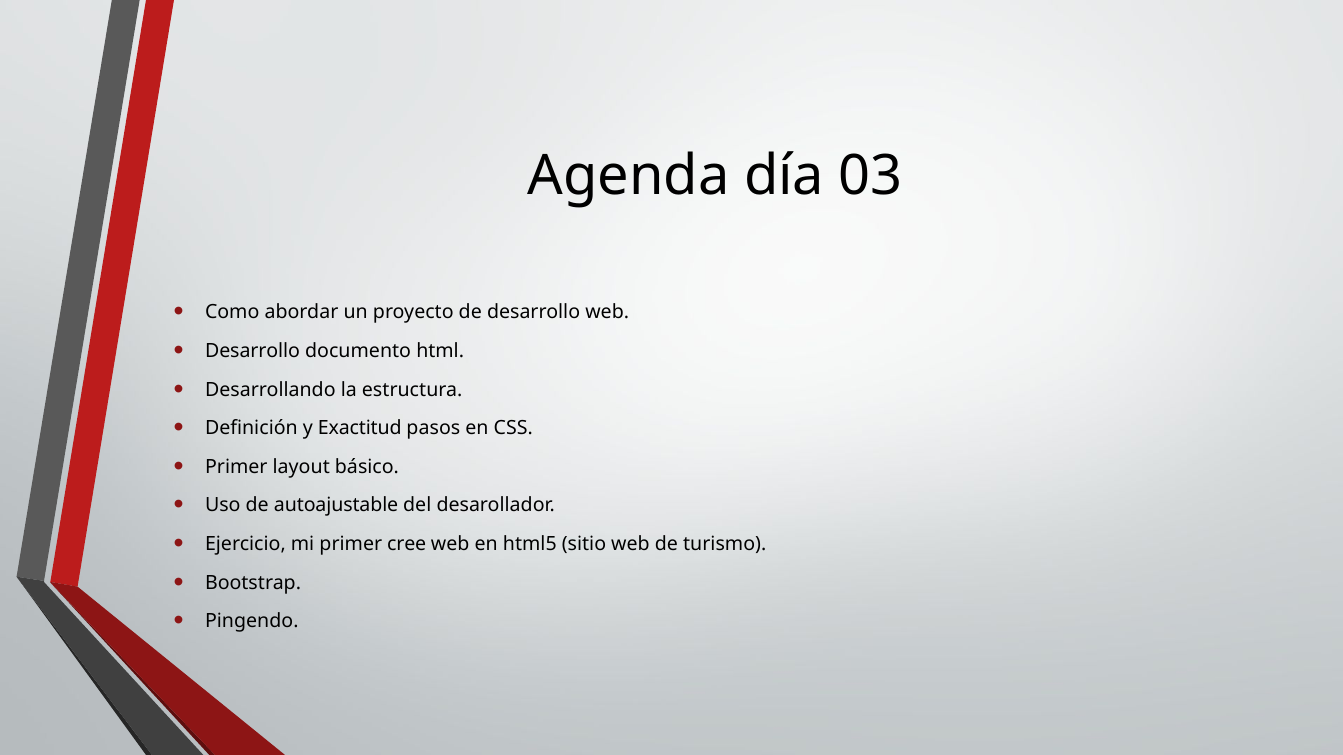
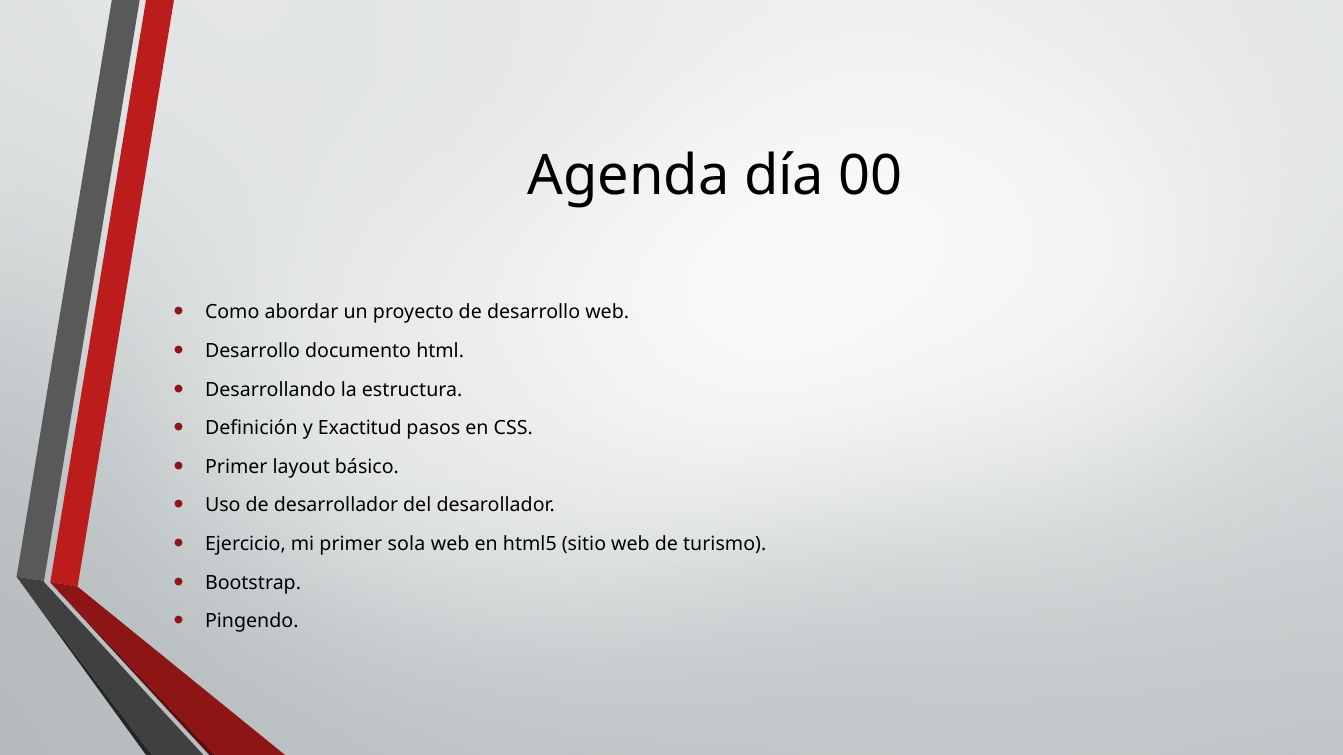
03: 03 -> 00 (871, 176)
autoajustable: autoajustable -> desarrollador (336, 506)
cree: cree -> sola (406, 544)
